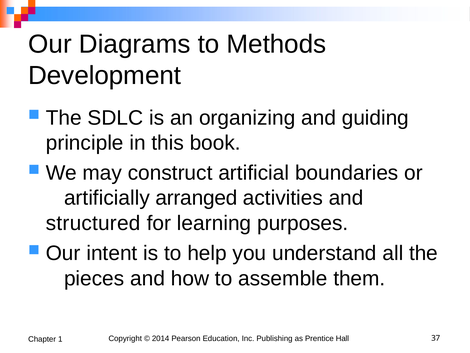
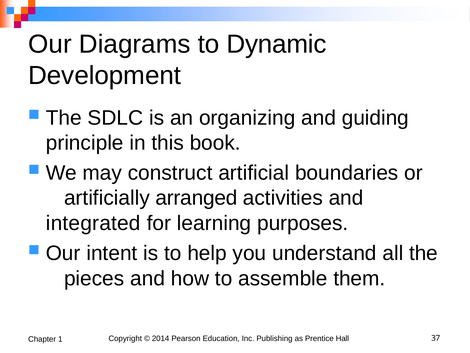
Methods: Methods -> Dynamic (277, 44)
structured: structured -> integrated (93, 223)
